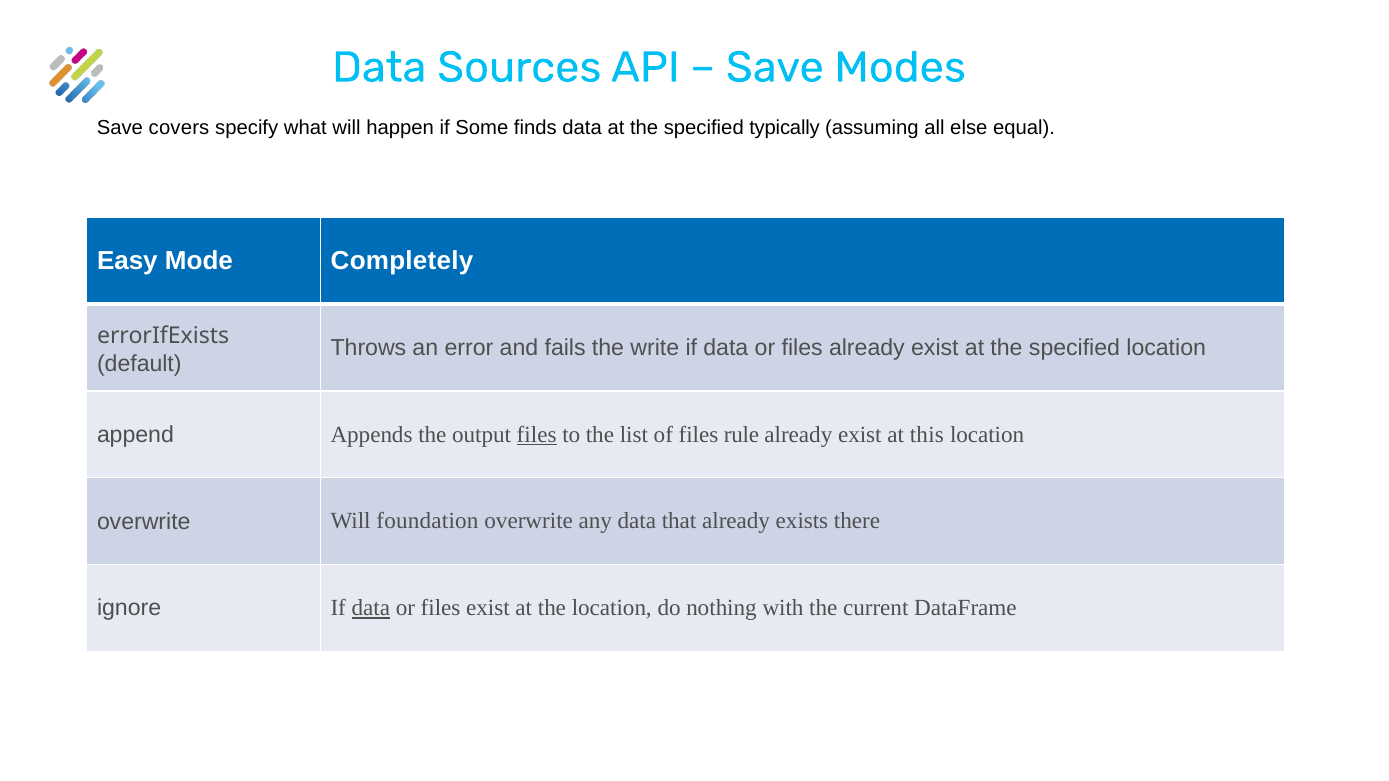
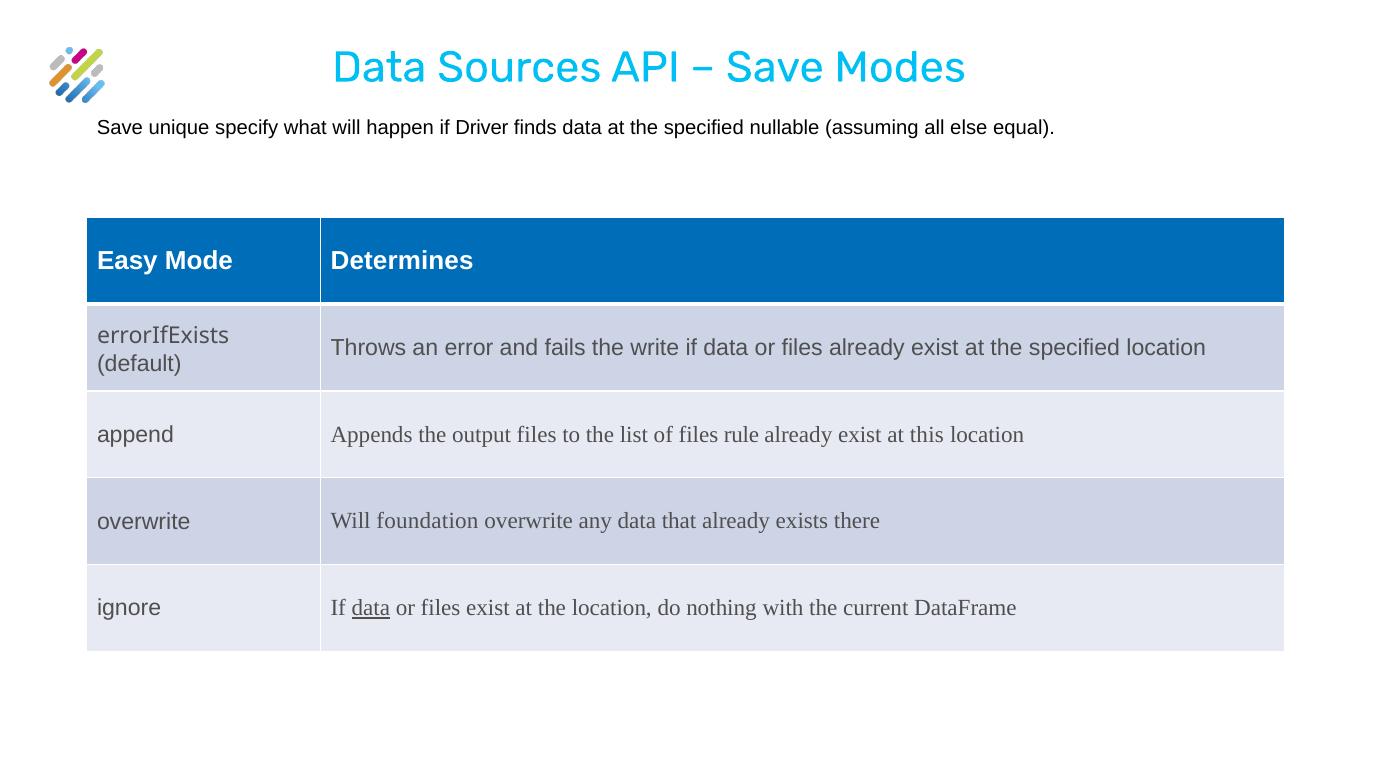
covers: covers -> unique (179, 128)
Some: Some -> Driver (482, 128)
typically: typically -> nullable (784, 128)
Completely: Completely -> Determines (402, 261)
files underline: present -> none (537, 435)
